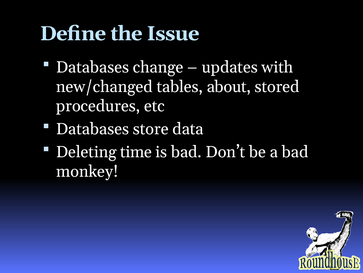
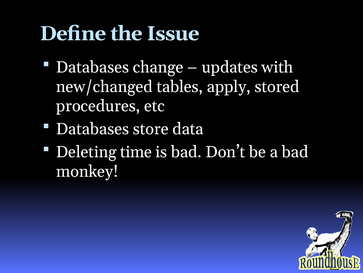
about: about -> apply (229, 86)
